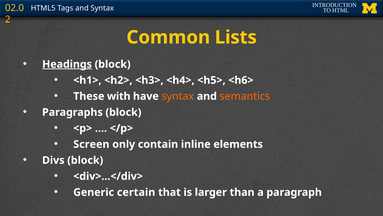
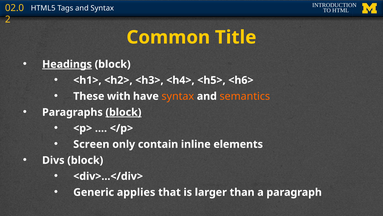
Lists: Lists -> Title (236, 37)
block underline: none -> present (123, 112)
certain: certain -> applies (136, 192)
